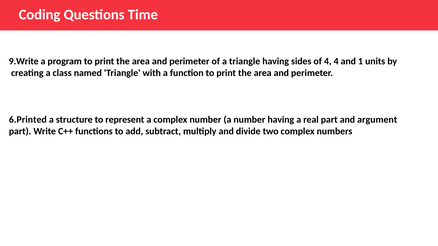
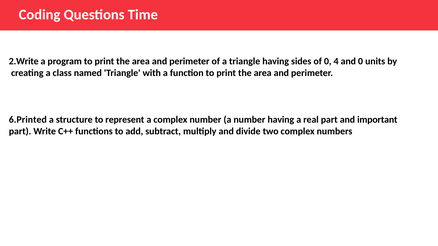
9.Write: 9.Write -> 2.Write (24, 61)
of 4: 4 -> 0 (328, 61)
and 1: 1 -> 0 (361, 61)
argument: argument -> important (377, 120)
